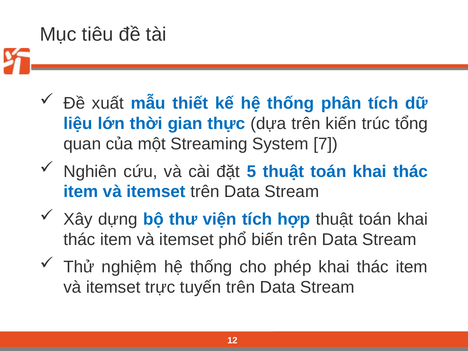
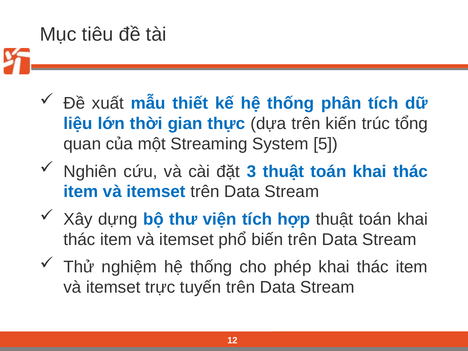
7: 7 -> 5 (326, 144)
5: 5 -> 3 (252, 171)
